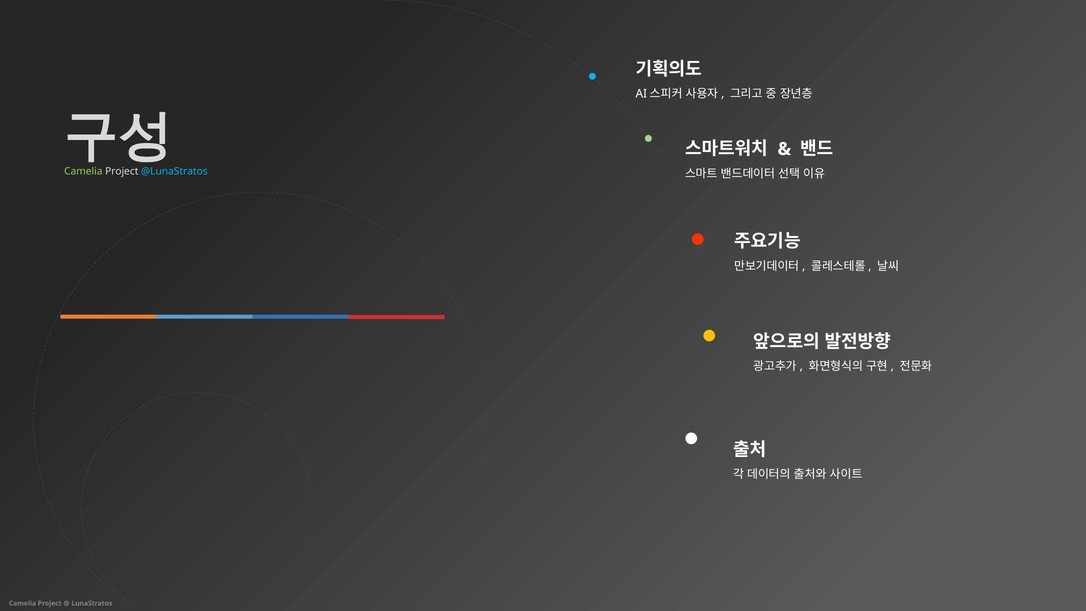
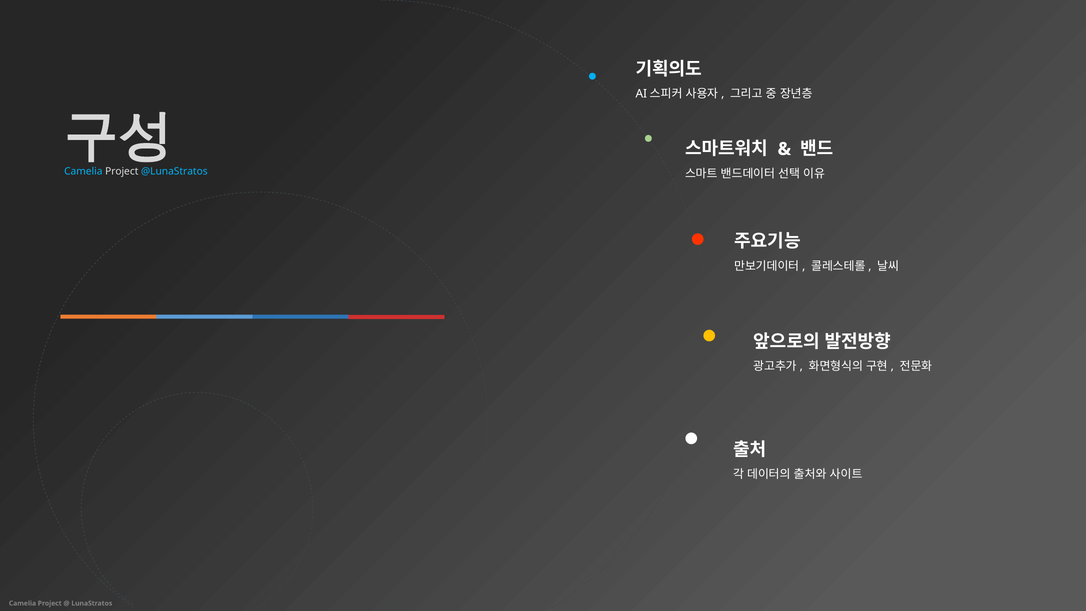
Camelia colour: light green -> light blue (83, 171)
